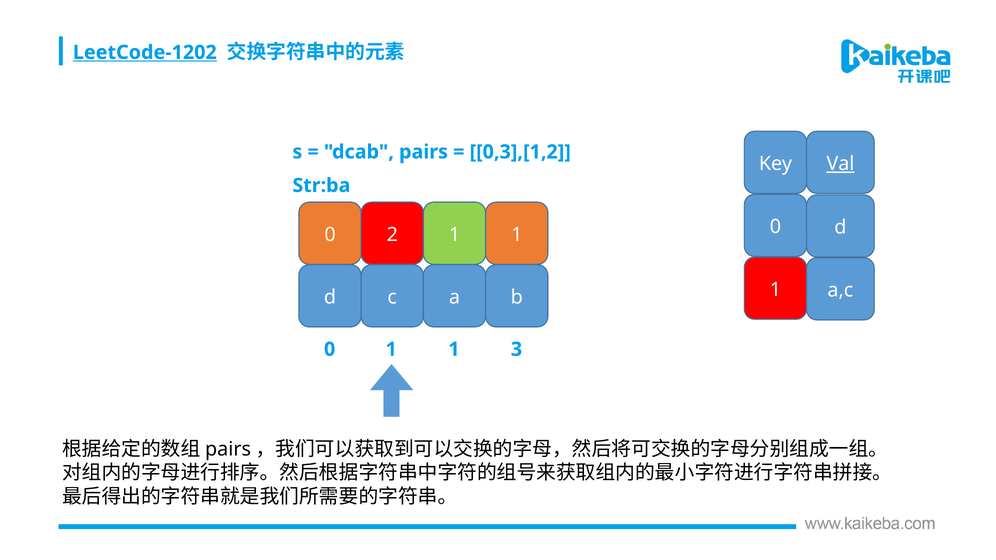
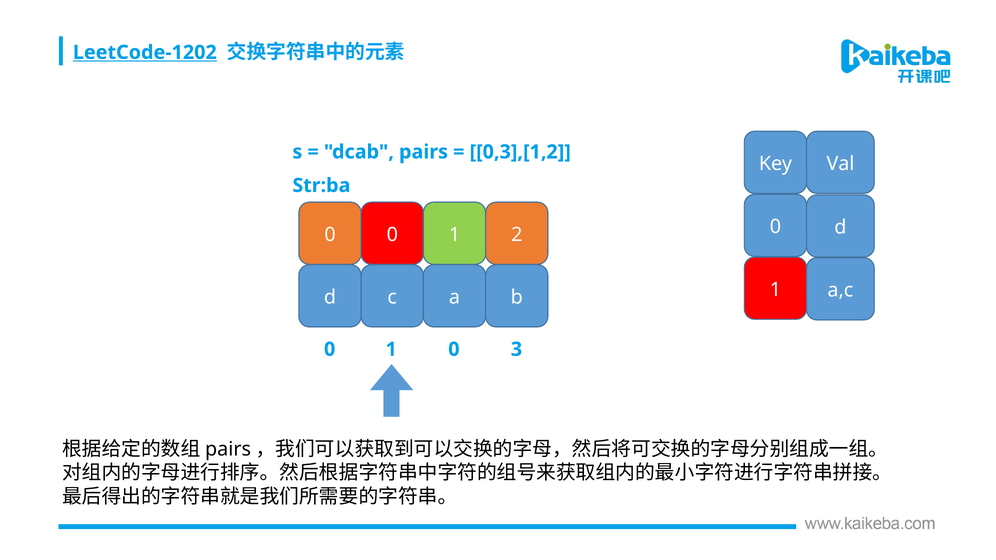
Val underline: present -> none (840, 164)
0 2: 2 -> 0 (392, 235)
1: 1 -> 2 (517, 235)
0 1 1: 1 -> 0 (454, 350)
